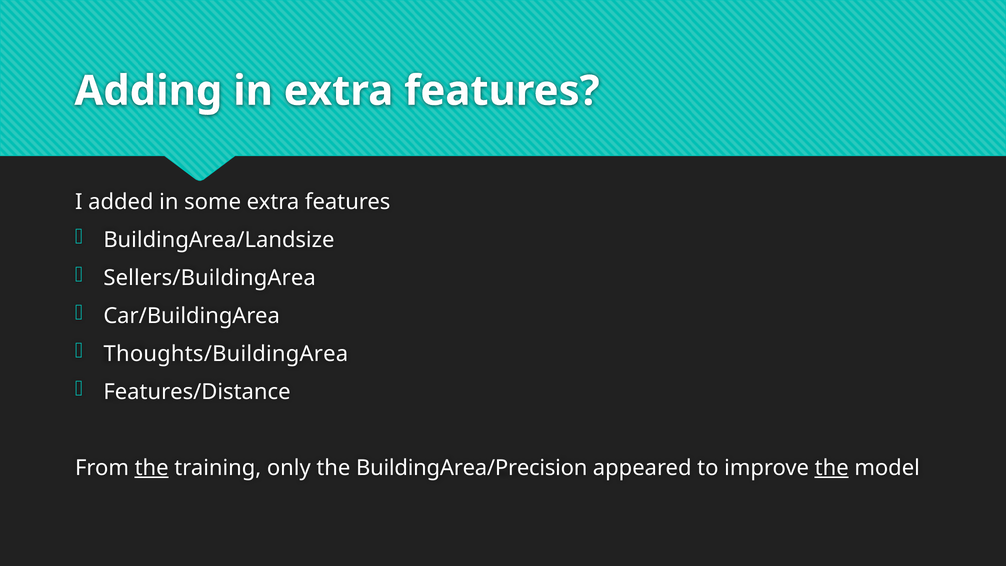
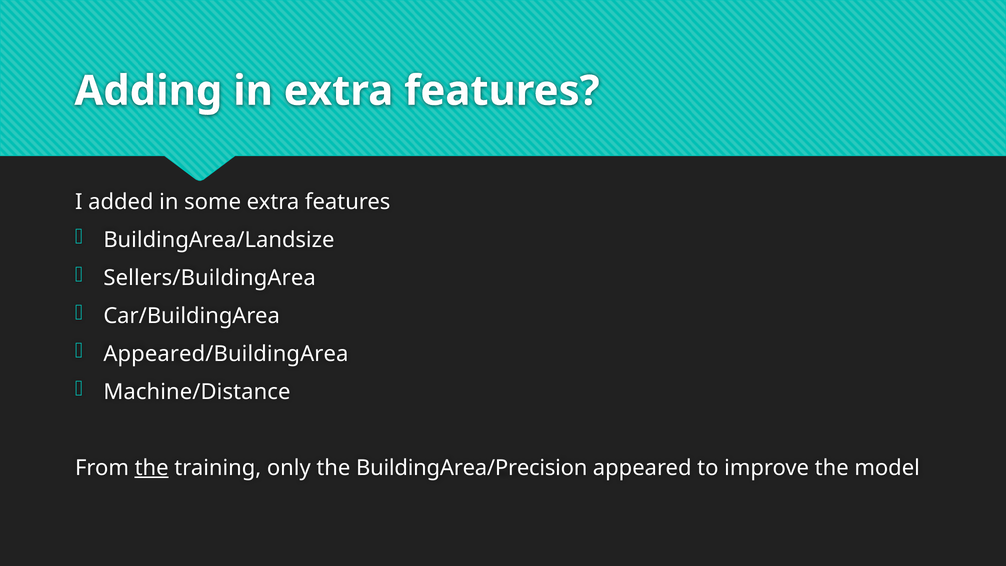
Thoughts/BuildingArea: Thoughts/BuildingArea -> Appeared/BuildingArea (226, 354)
Features/Distance: Features/Distance -> Machine/Distance (197, 392)
the underline: present -> none (832, 468)
